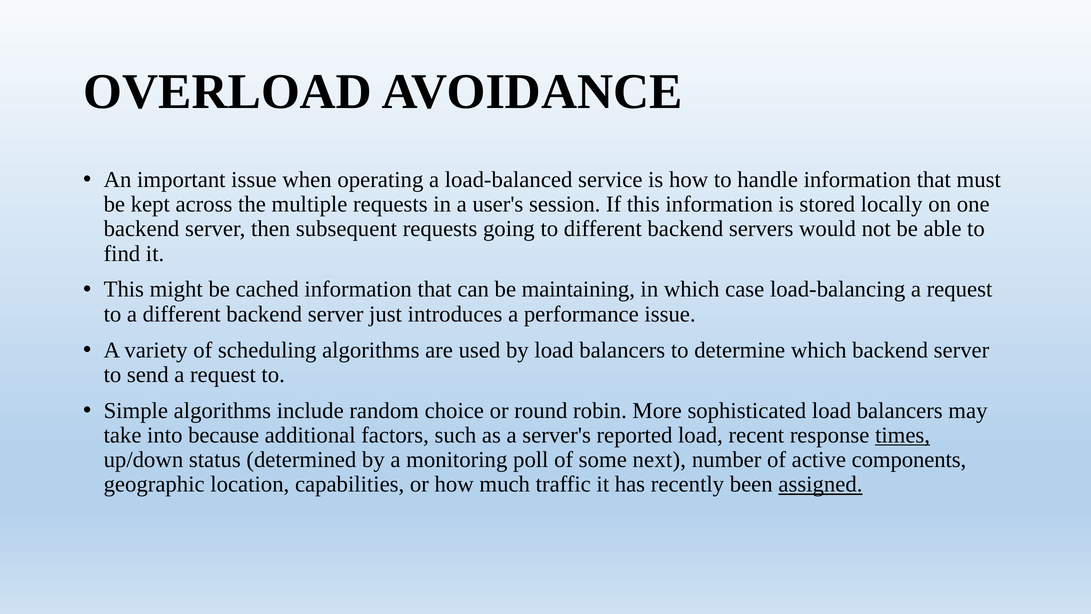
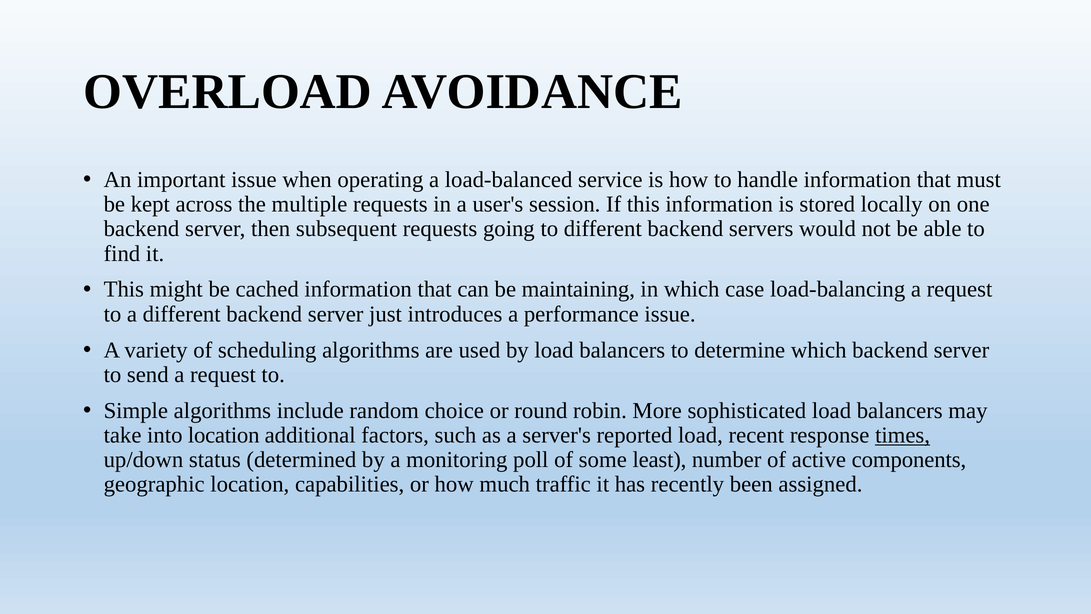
into because: because -> location (224, 435)
next: next -> least (659, 460)
assigned underline: present -> none (820, 484)
